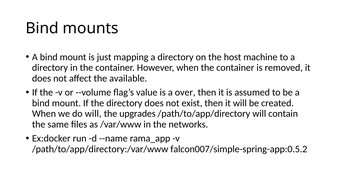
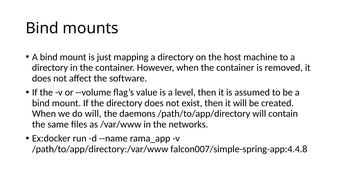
available: available -> software (128, 78)
over: over -> level (185, 92)
upgrades: upgrades -> daemons (137, 113)
falcon007/simple-spring-app:0.5.2: falcon007/simple-spring-app:0.5.2 -> falcon007/simple-spring-app:4.4.8 (239, 149)
